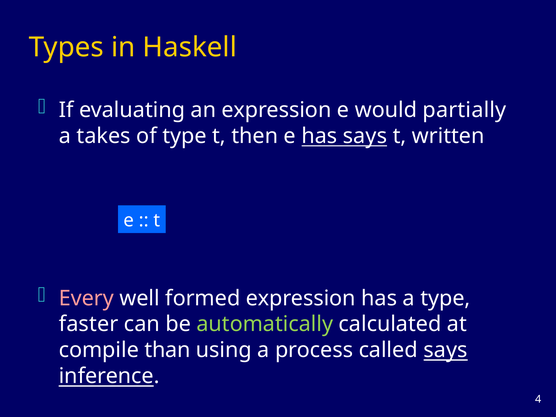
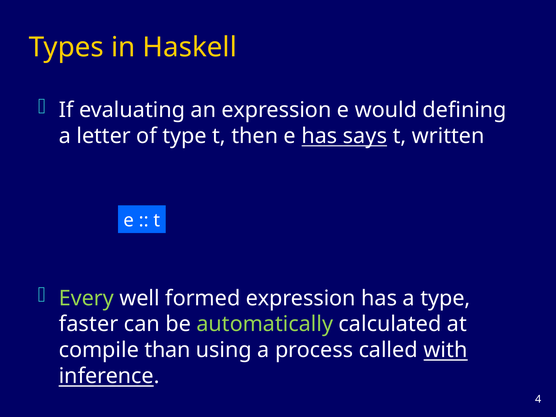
partially: partially -> defining (465, 110)
takes: takes -> letter (104, 136)
Every colour: pink -> light green (86, 298)
called says: says -> with (446, 350)
